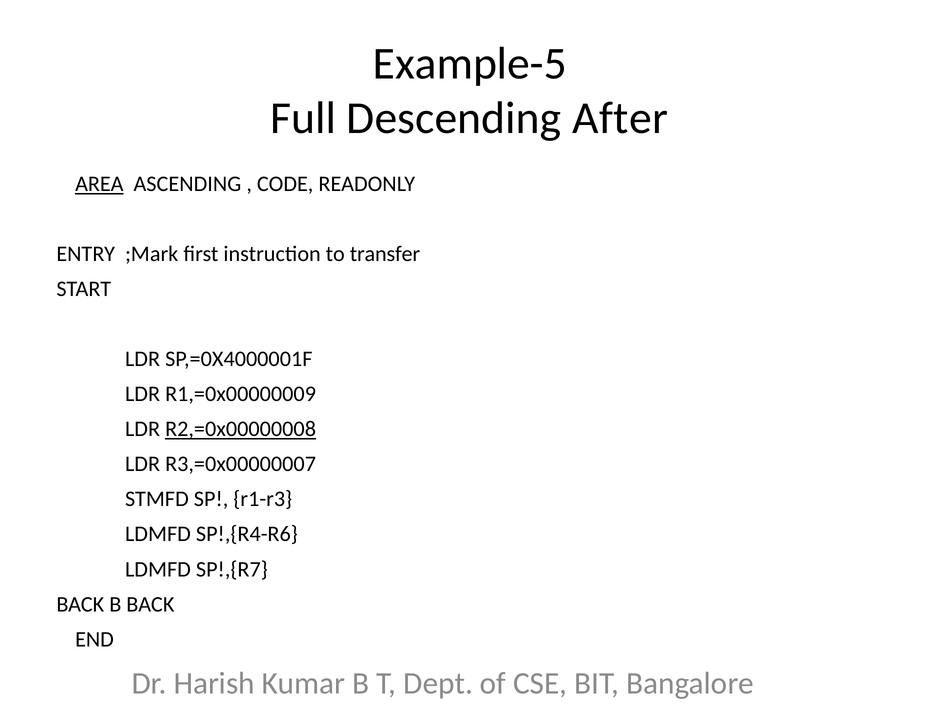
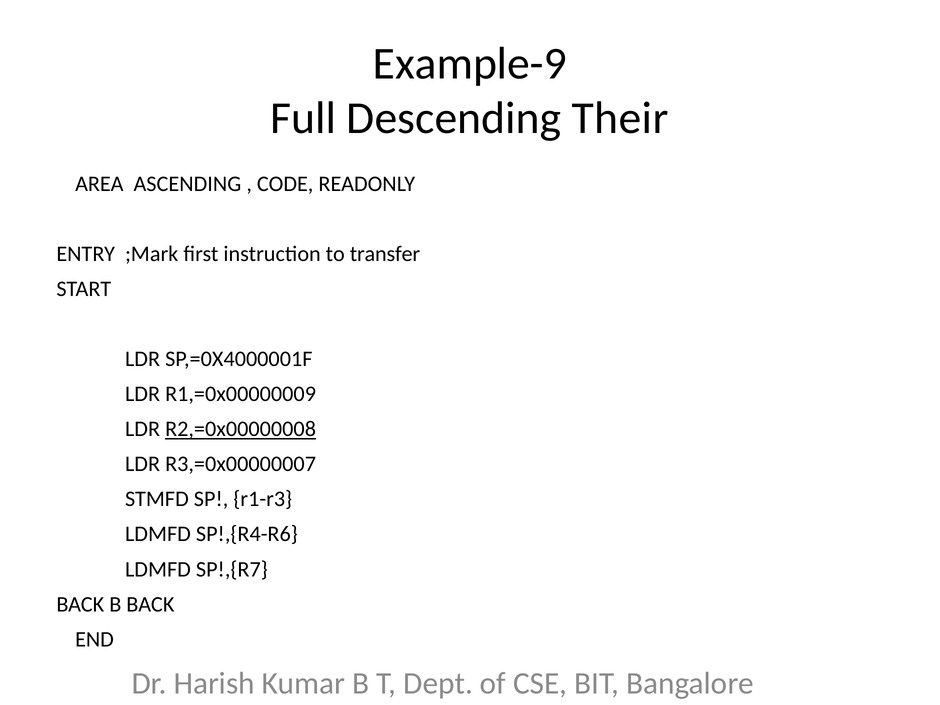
Example-5: Example-5 -> Example-9 (470, 64)
After: After -> Their (620, 118)
AREA underline: present -> none (99, 184)
